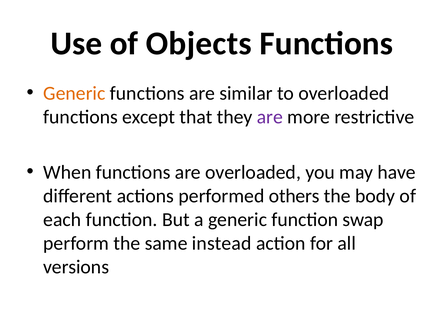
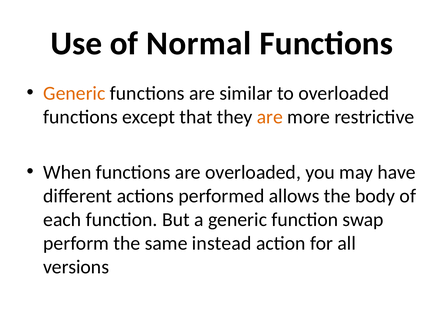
Objects: Objects -> Normal (199, 43)
are colour: purple -> orange (270, 117)
others: others -> allows (294, 196)
